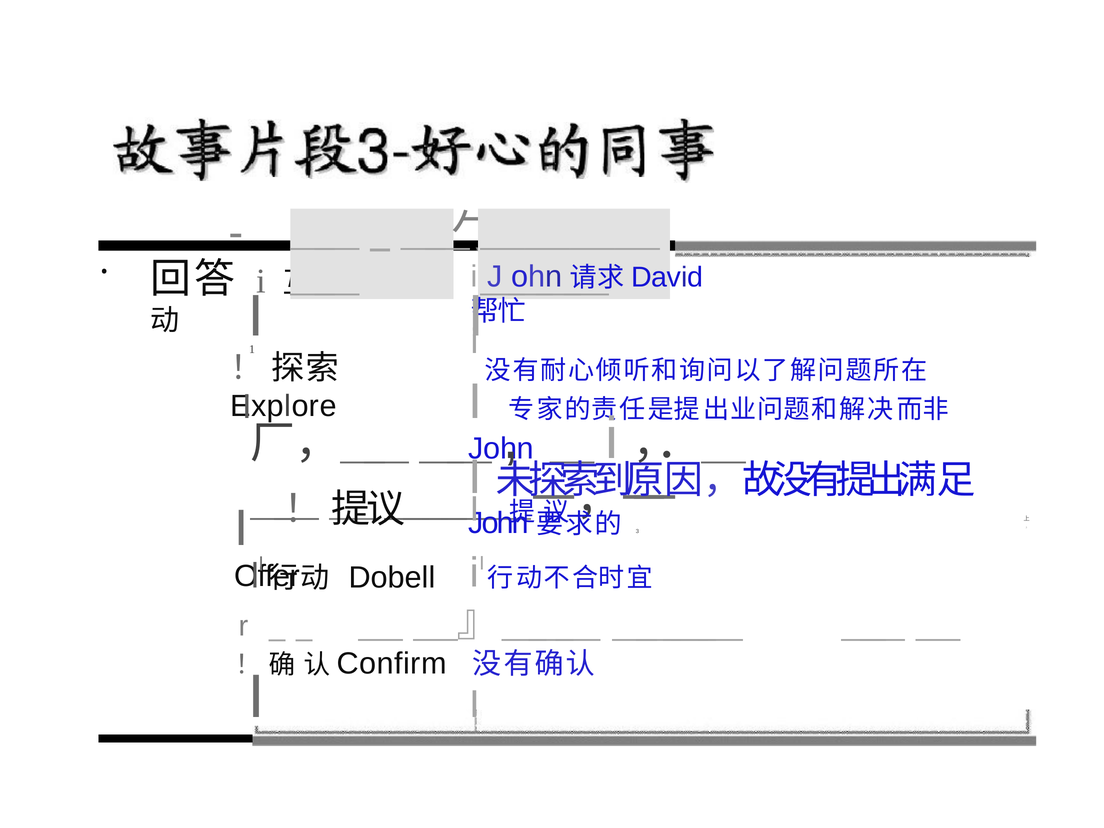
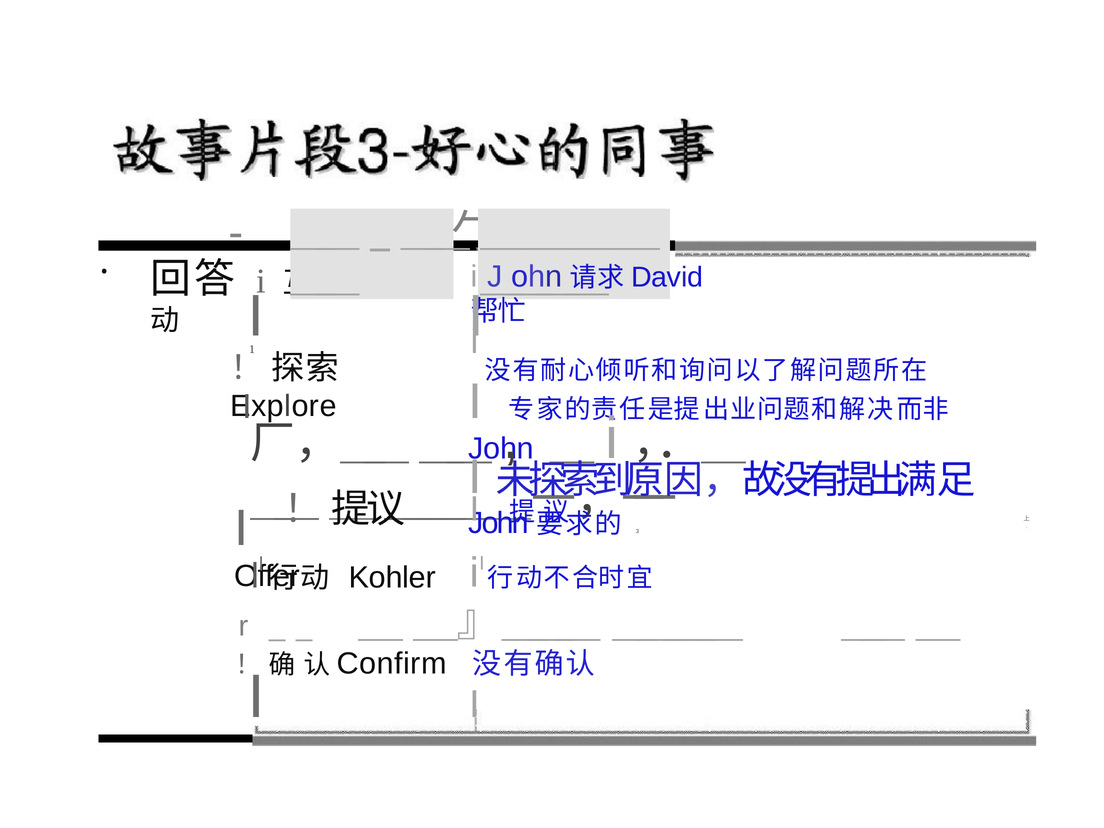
Dobell: Dobell -> Kohler (392, 578)
